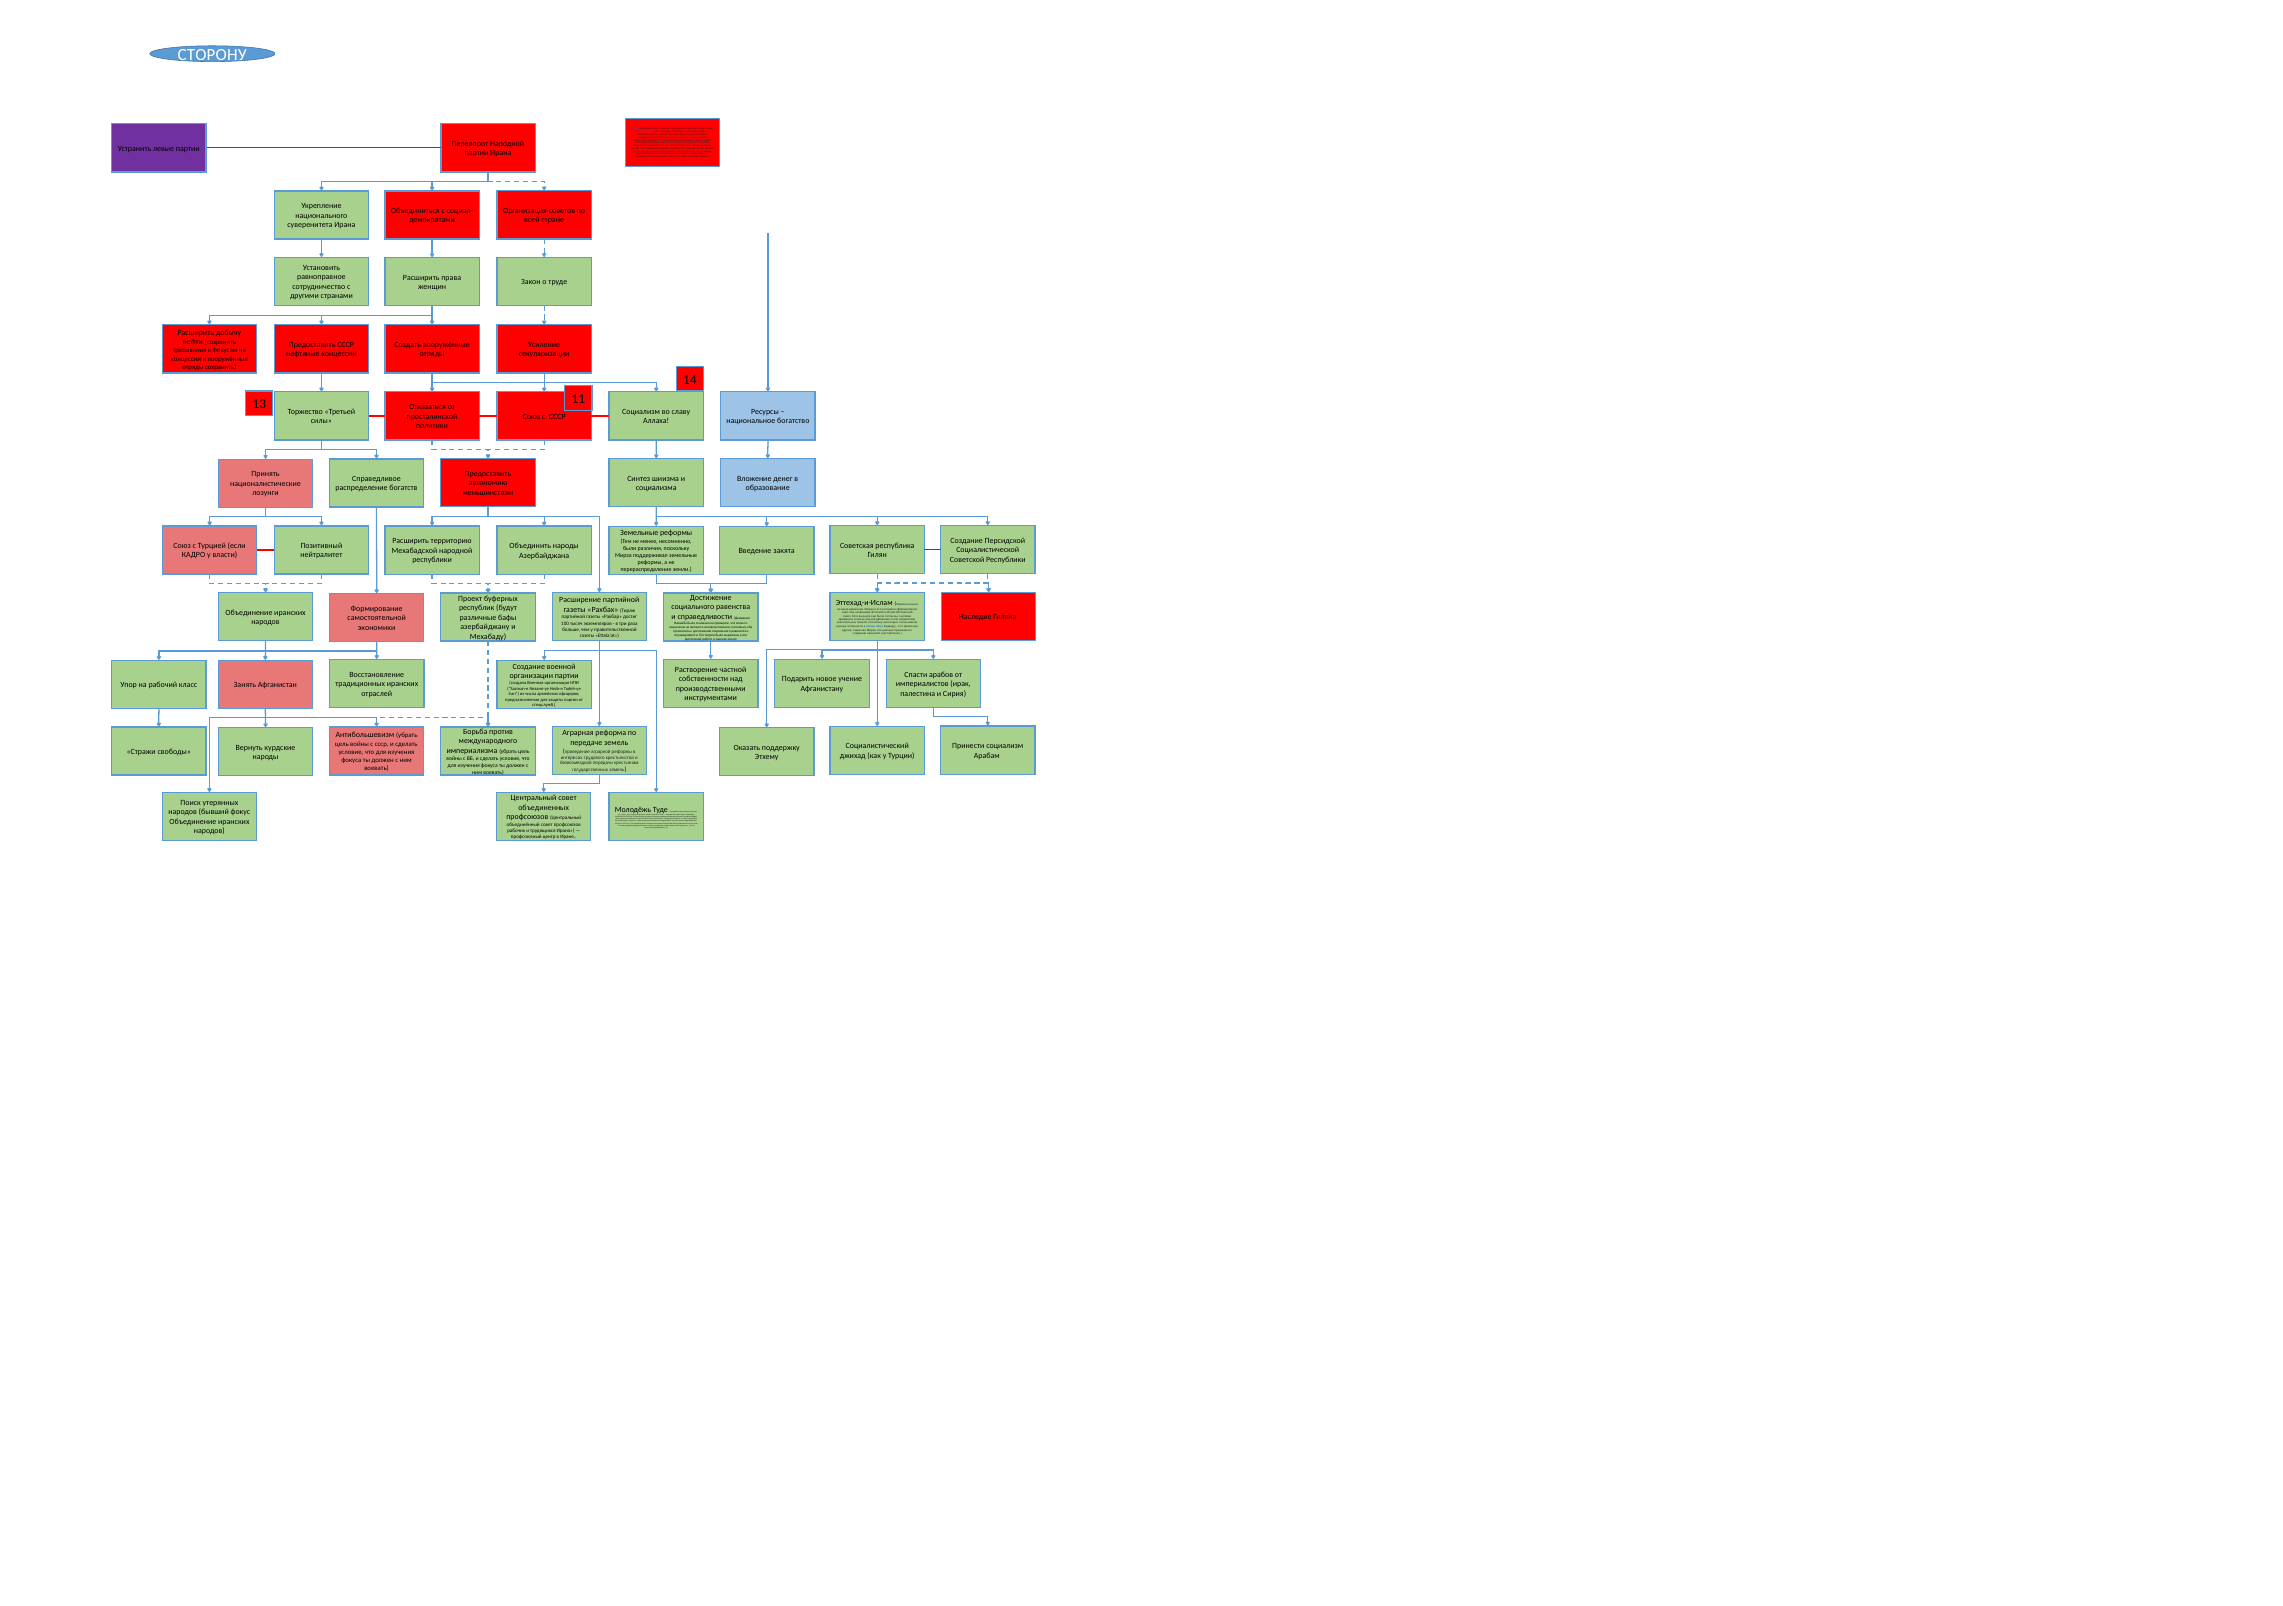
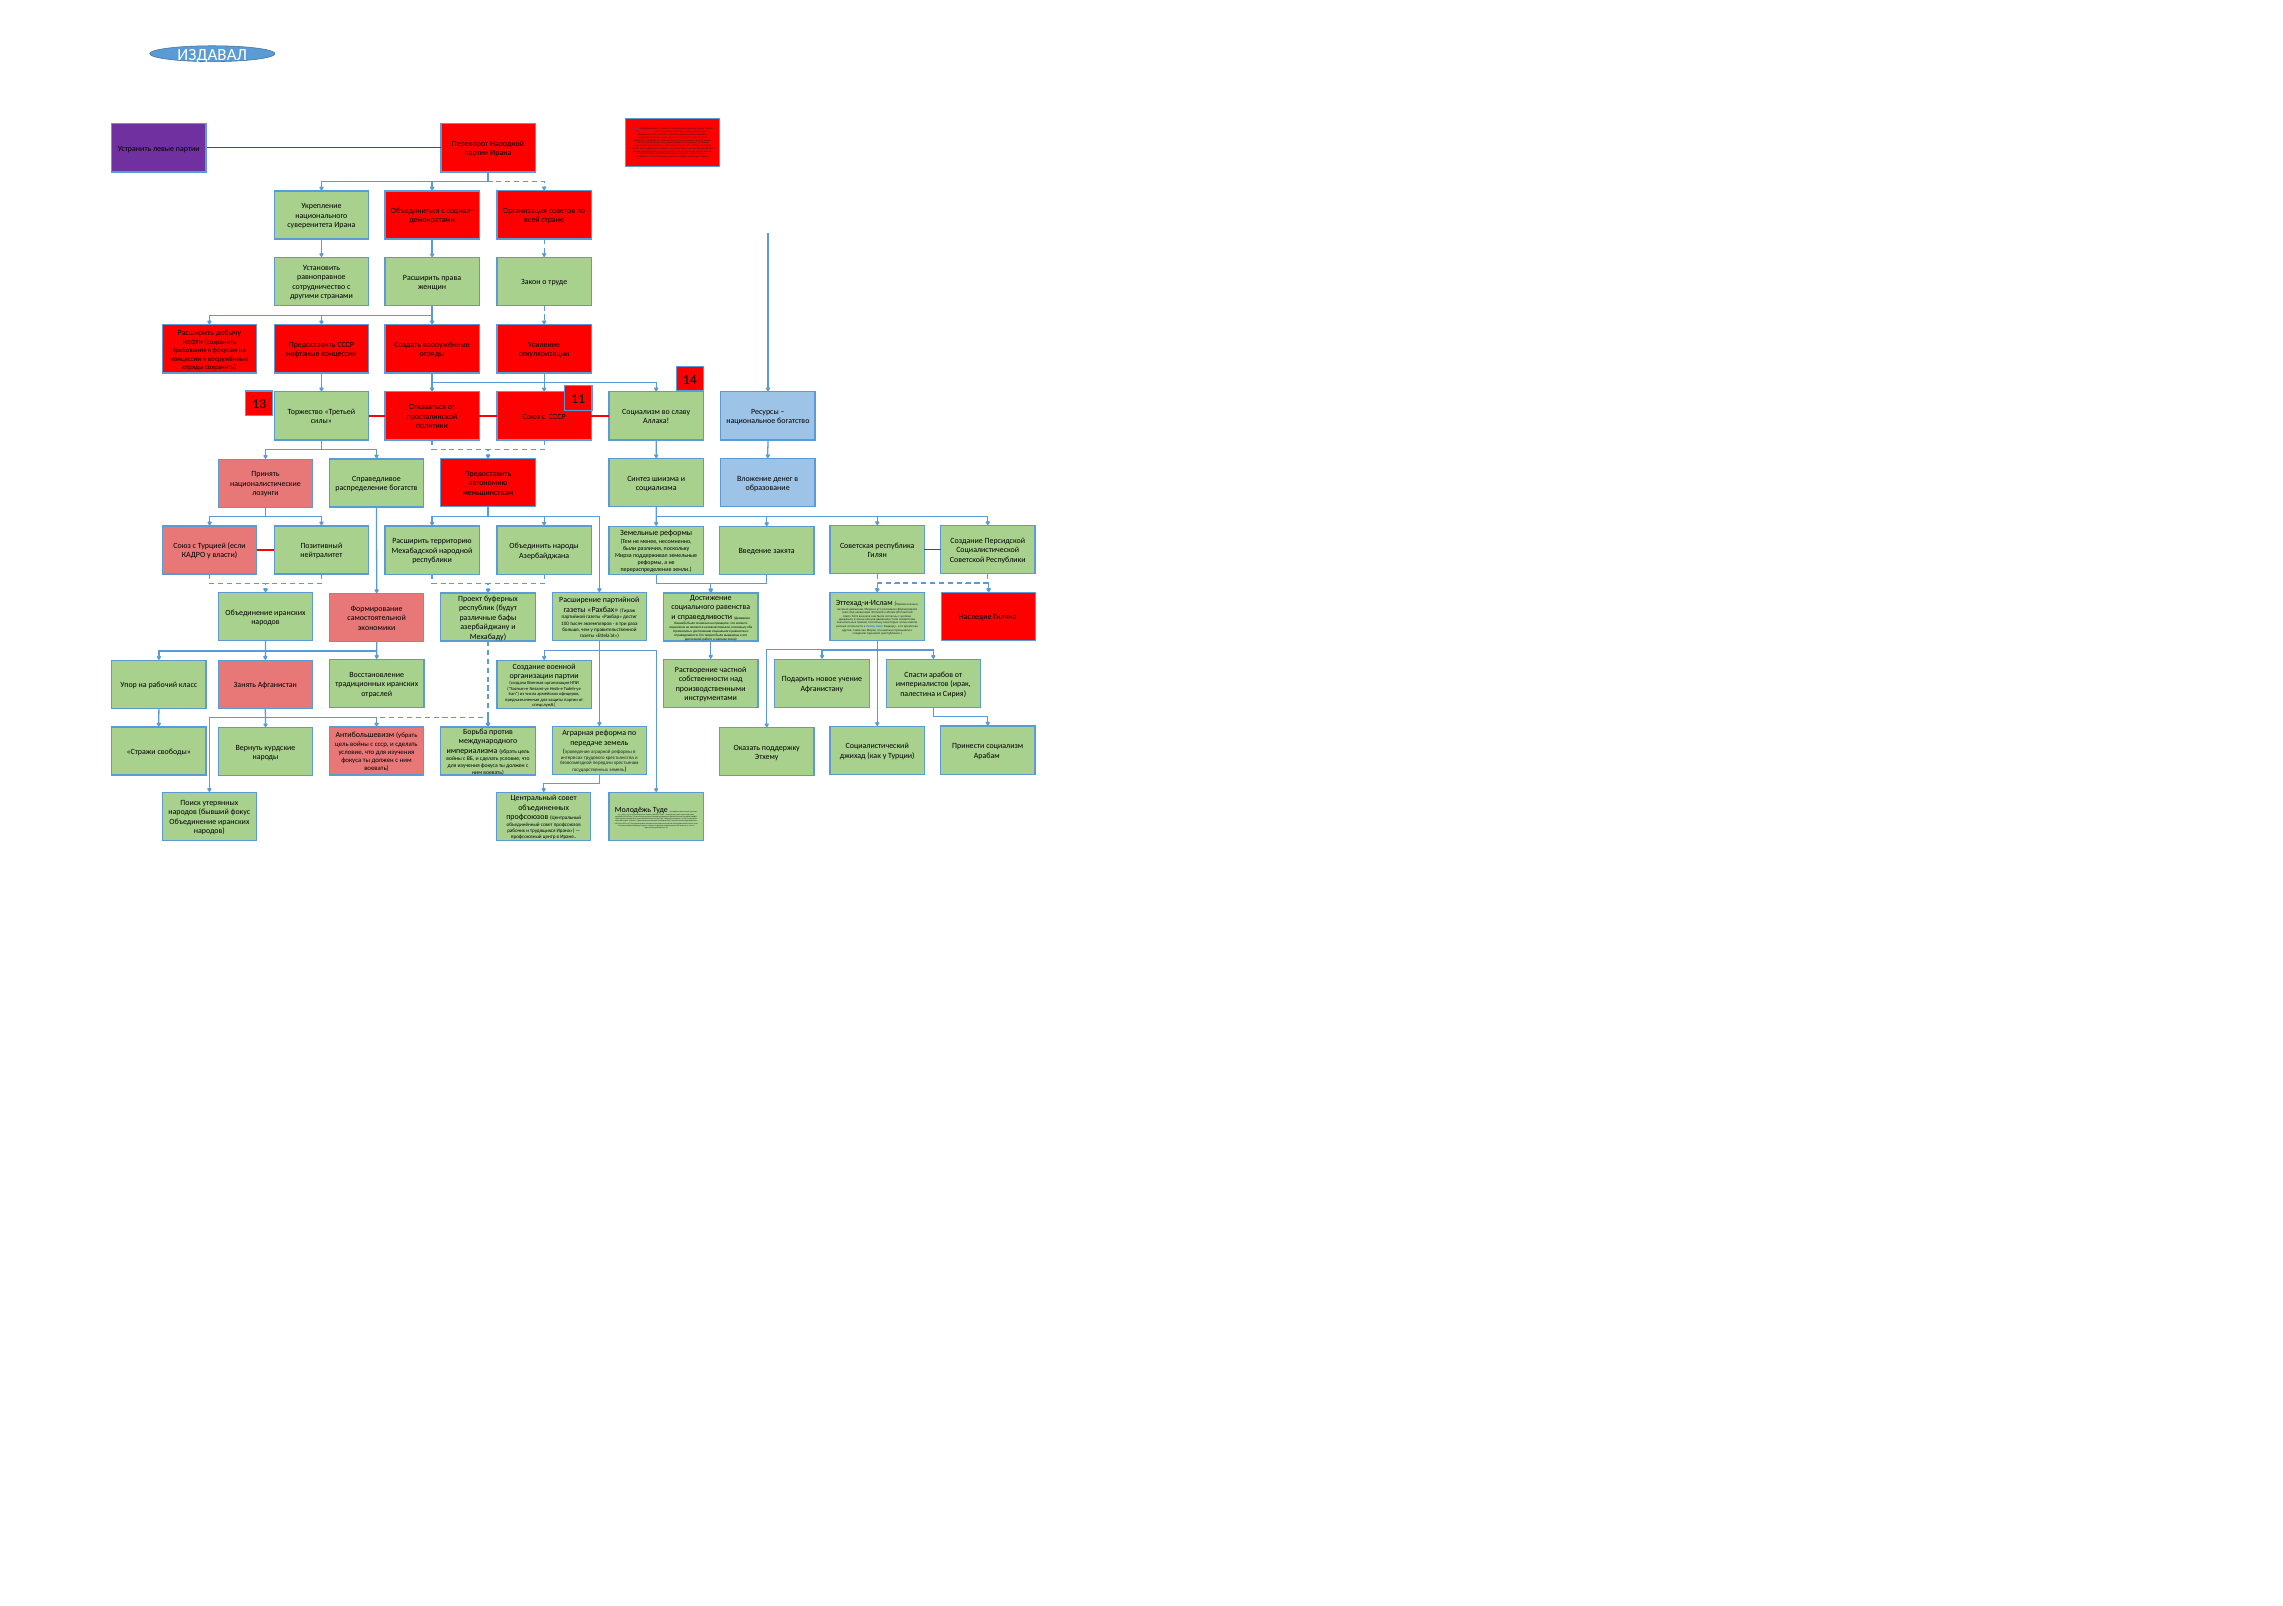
СТОРОНУ: СТОРОНУ -> ИЗДАВАЛ (212, 55)
